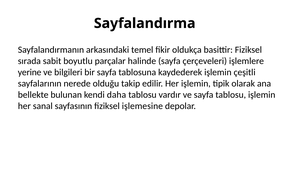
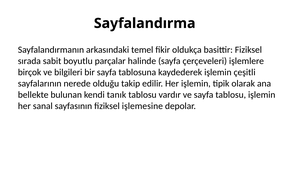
yerine: yerine -> birçok (30, 72)
daha: daha -> tanık (116, 95)
